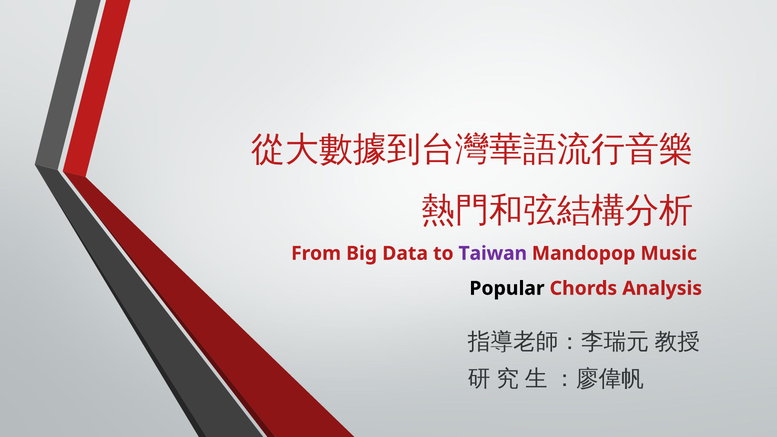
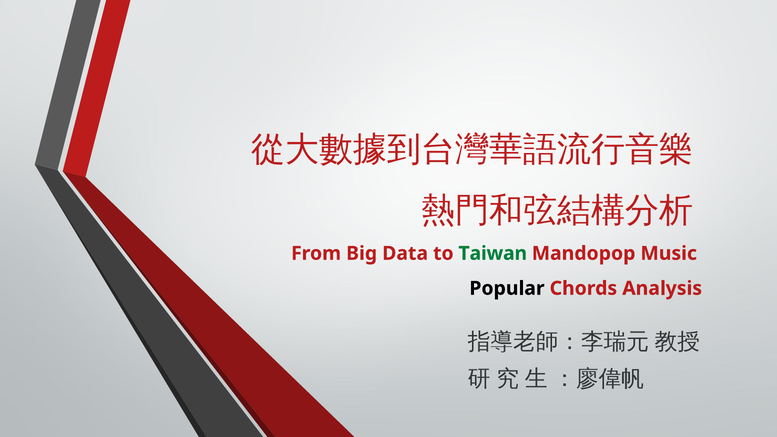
Taiwan colour: purple -> green (493, 253)
